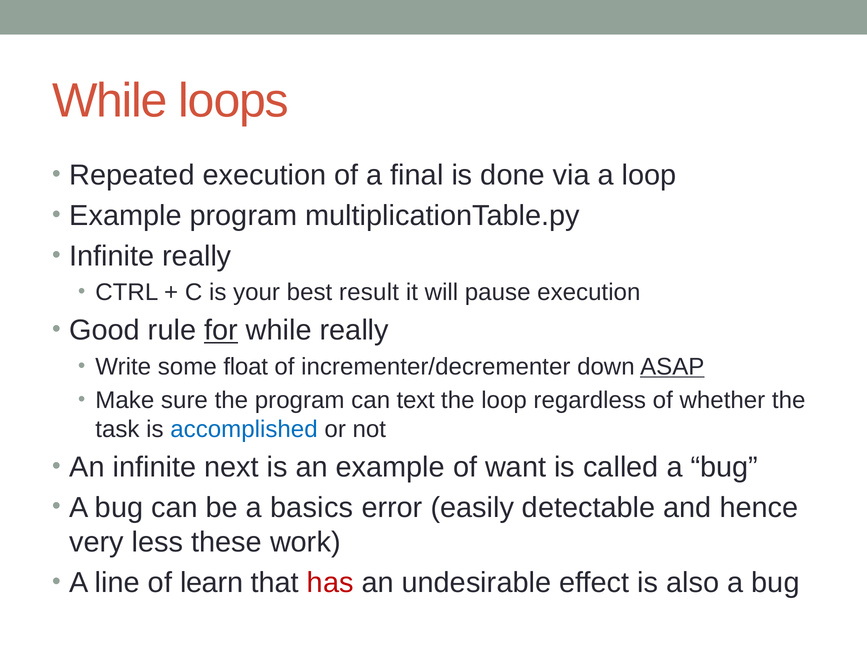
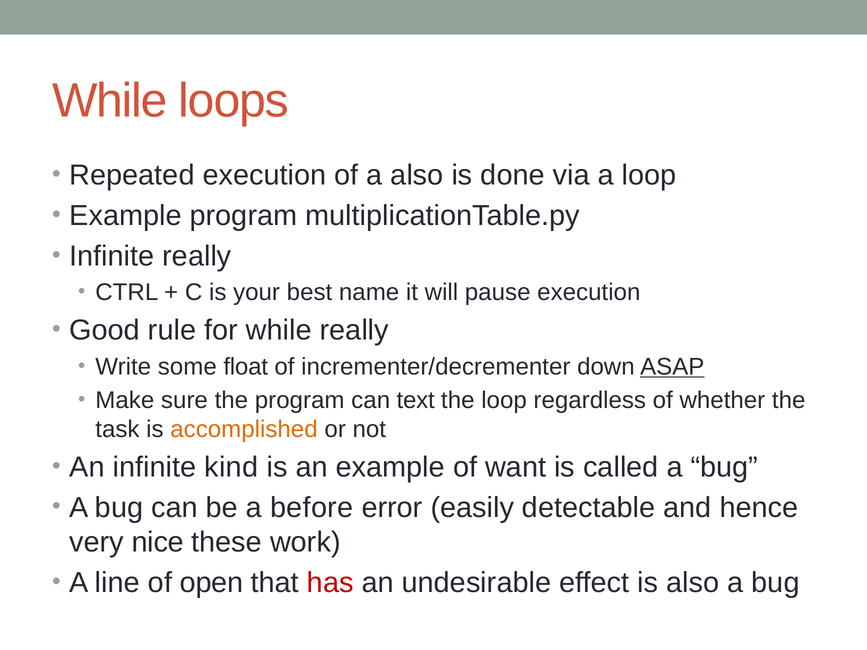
a final: final -> also (417, 175)
result: result -> name (369, 293)
for underline: present -> none (221, 331)
accomplished colour: blue -> orange (244, 429)
next: next -> kind (231, 467)
basics: basics -> before (312, 508)
less: less -> nice (158, 542)
learn: learn -> open (212, 583)
